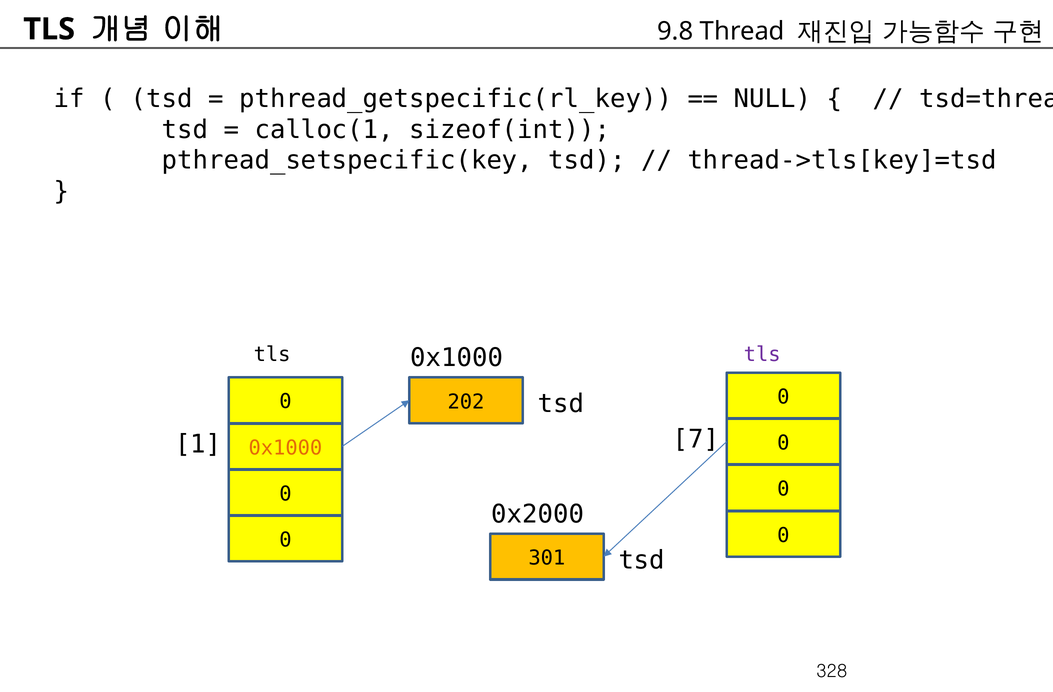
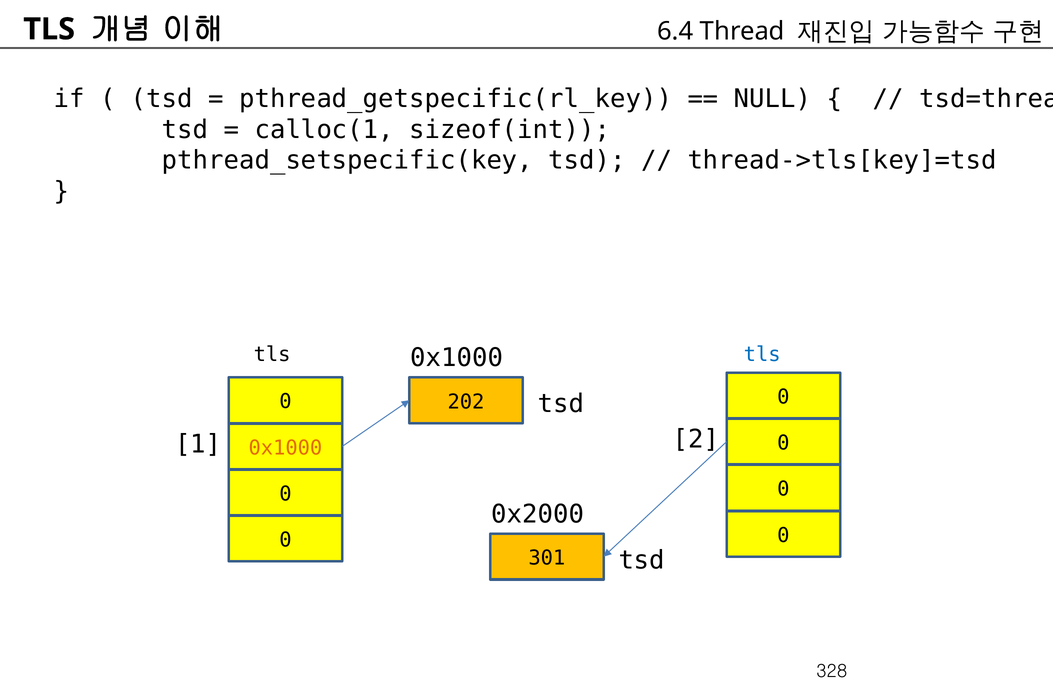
9.8: 9.8 -> 6.4 (675, 31)
tls colour: purple -> blue (762, 354)
7: 7 -> 2 (696, 439)
